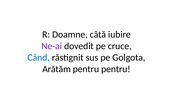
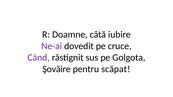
Când colour: blue -> purple (39, 58)
Arătăm: Arătăm -> Şovăire (57, 69)
pentru pentru: pentru -> scăpat (116, 69)
